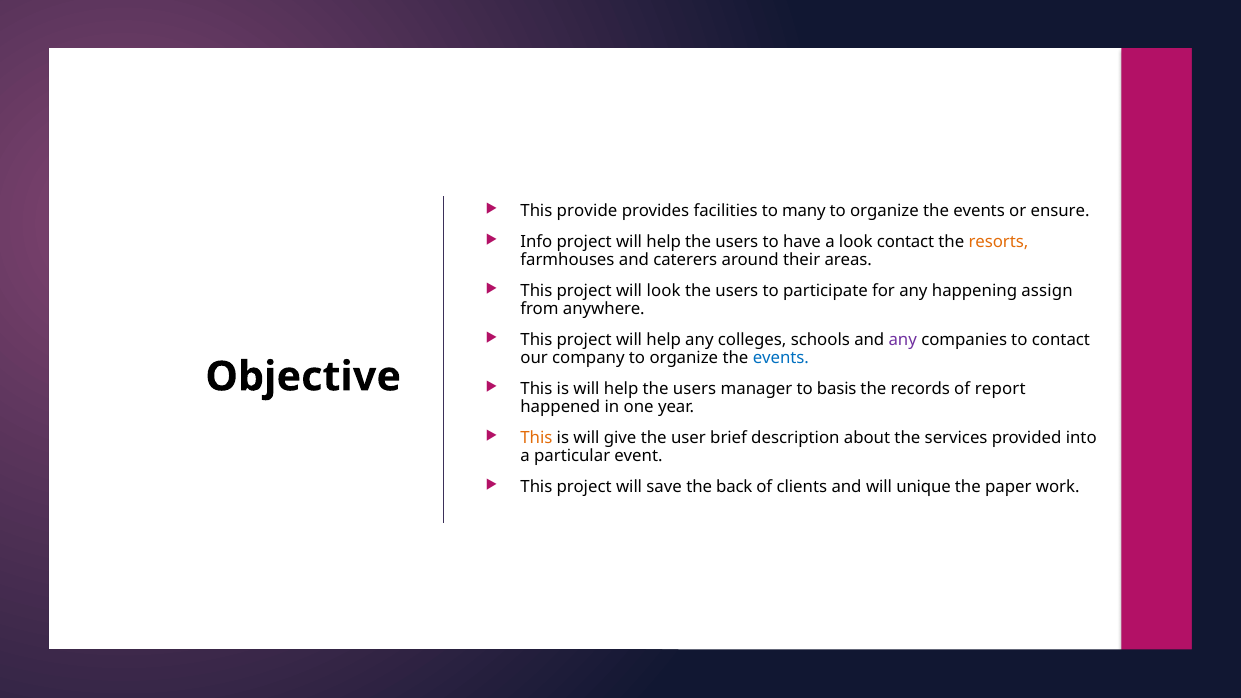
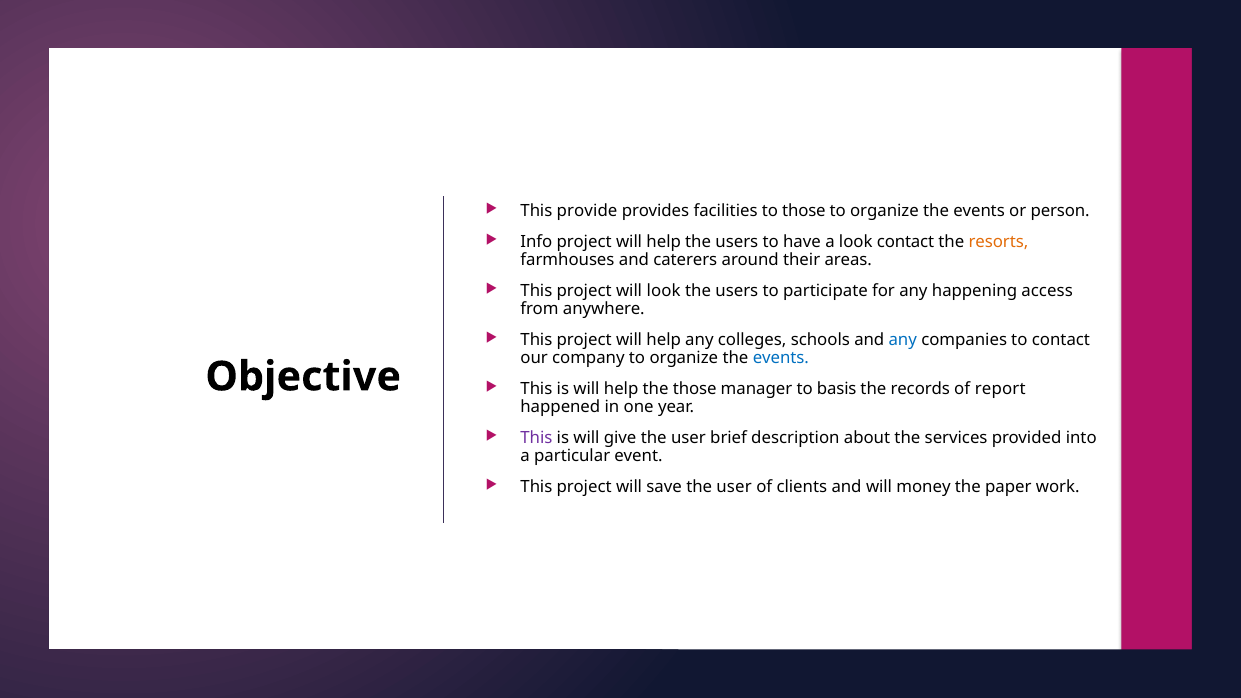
to many: many -> those (804, 211)
ensure: ensure -> person (1060, 211)
assign: assign -> access (1047, 291)
any colour: purple -> blue (903, 340)
users: users -> those (695, 389)
This colour: orange -> purple (536, 438)
save the back: back -> user (734, 487)
unique: unique -> money (923, 487)
